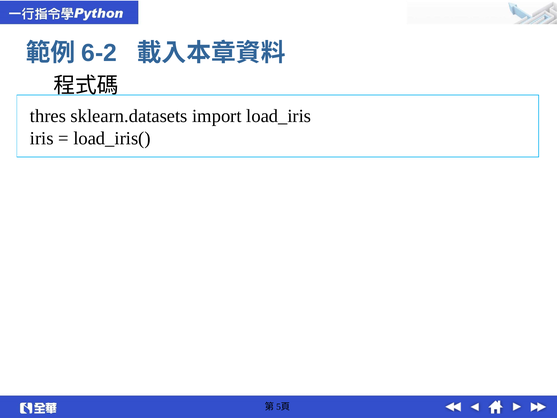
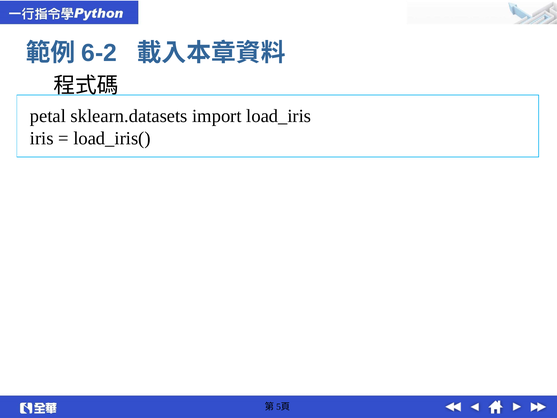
thres: thres -> petal (48, 116)
